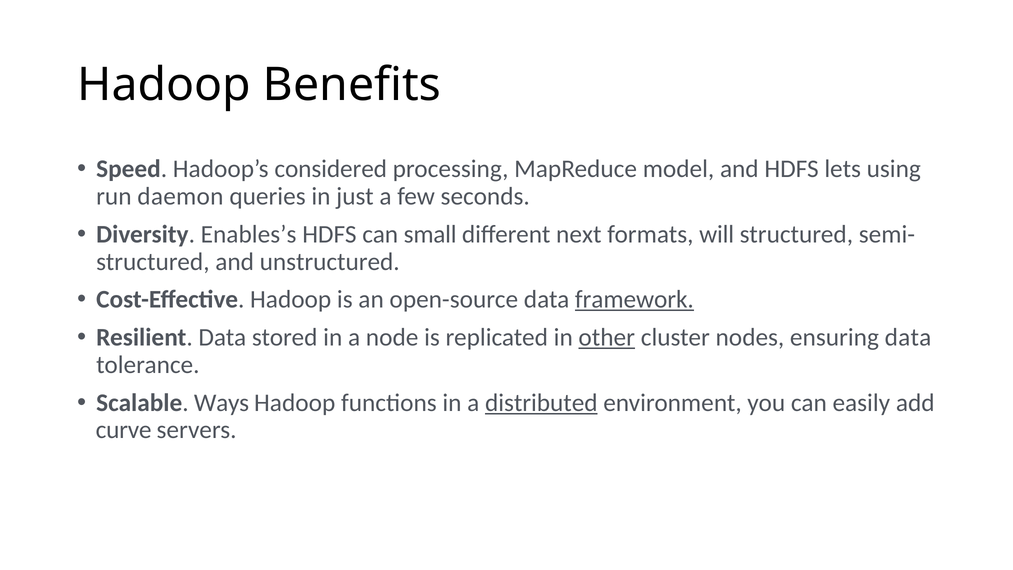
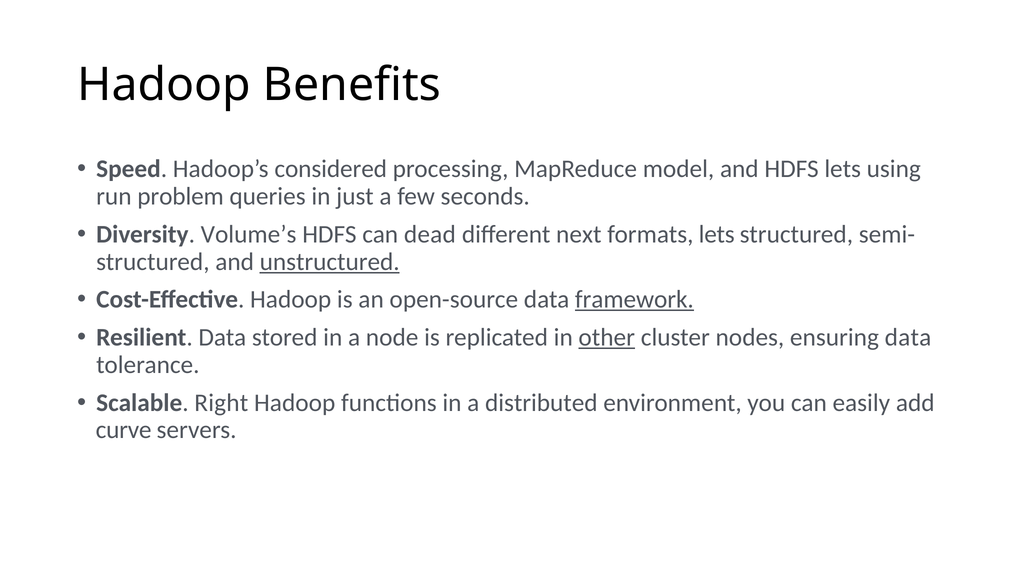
daemon: daemon -> problem (181, 196)
Enables’s: Enables’s -> Volume’s (249, 234)
small: small -> dead (430, 234)
formats will: will -> lets (717, 234)
unstructured underline: none -> present (330, 262)
Ways: Ways -> Right (221, 403)
distributed underline: present -> none (541, 403)
